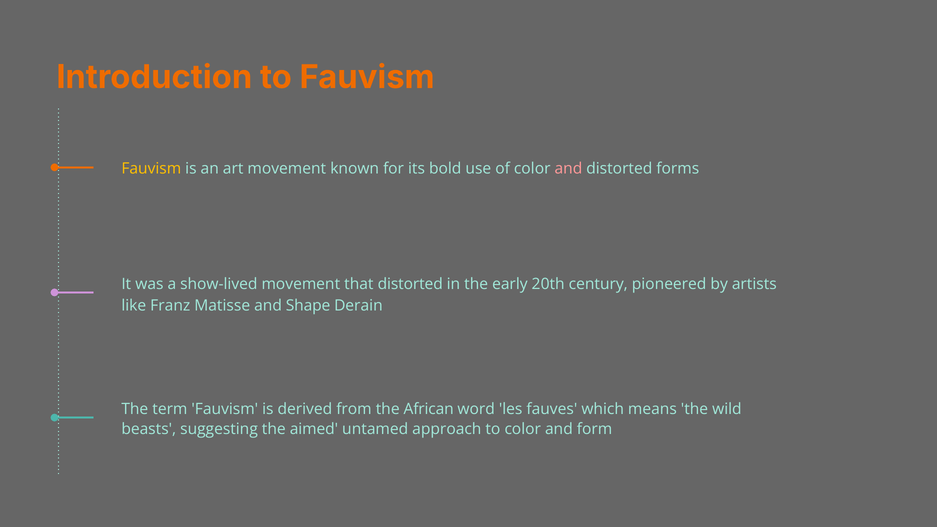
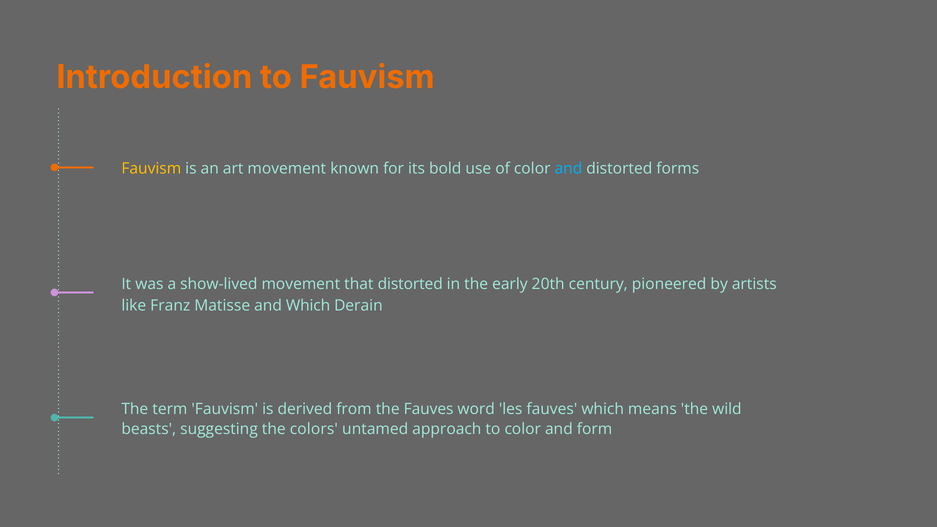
and colour: pink -> light blue (568, 169)
and Shape: Shape -> Which (308, 306)
the African: African -> Fauves (429, 409)
aimed: aimed -> colors (314, 429)
